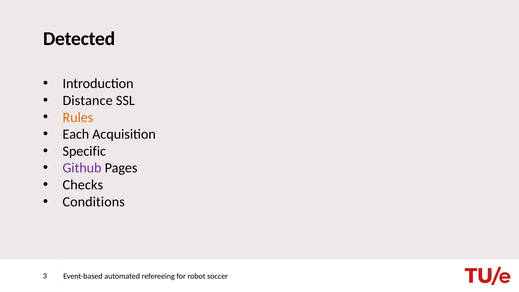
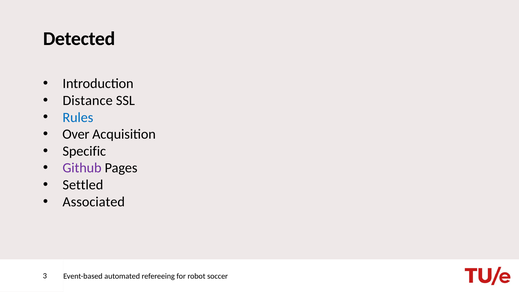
Rules colour: orange -> blue (78, 117)
Each: Each -> Over (76, 134)
Checks: Checks -> Settled (83, 185)
Conditions: Conditions -> Associated (94, 202)
